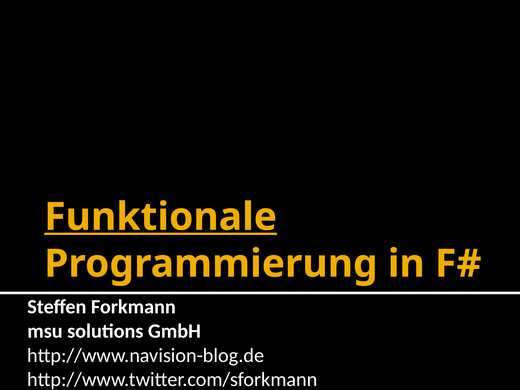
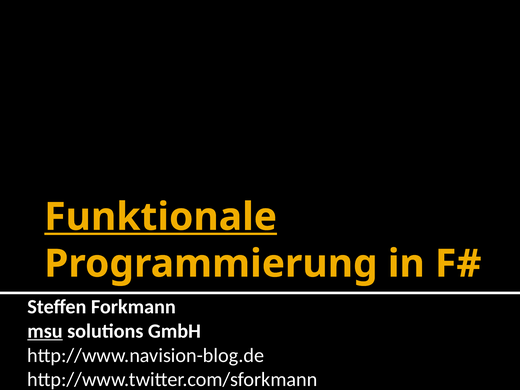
msu underline: none -> present (45, 331)
